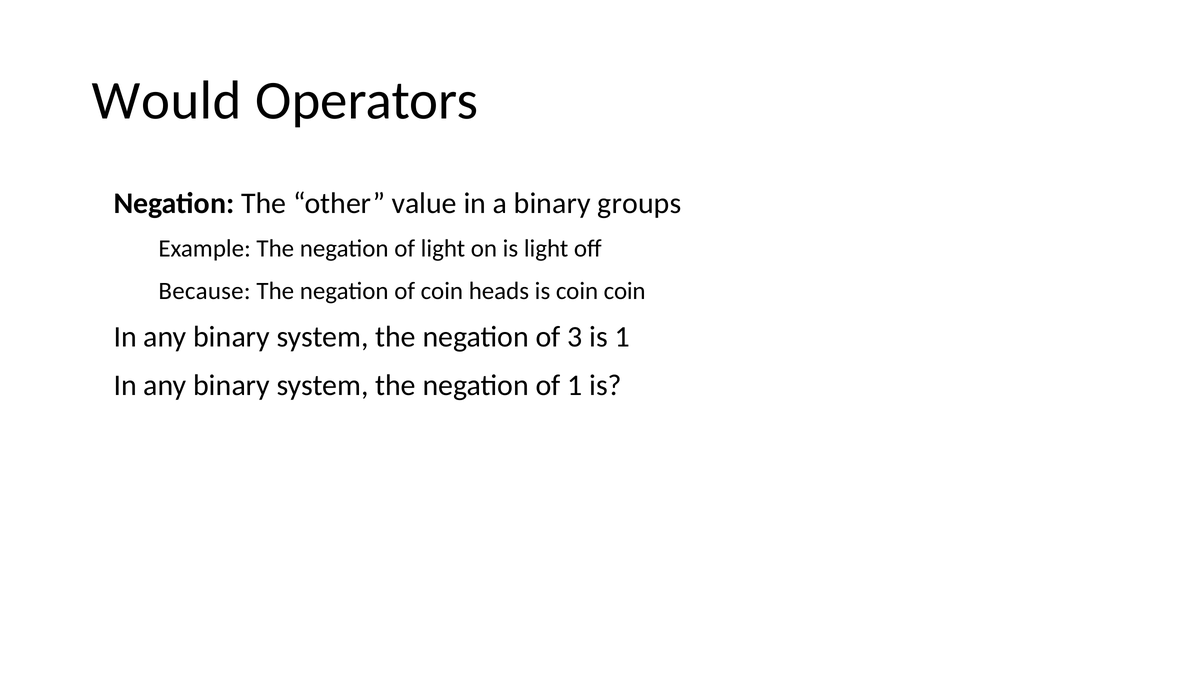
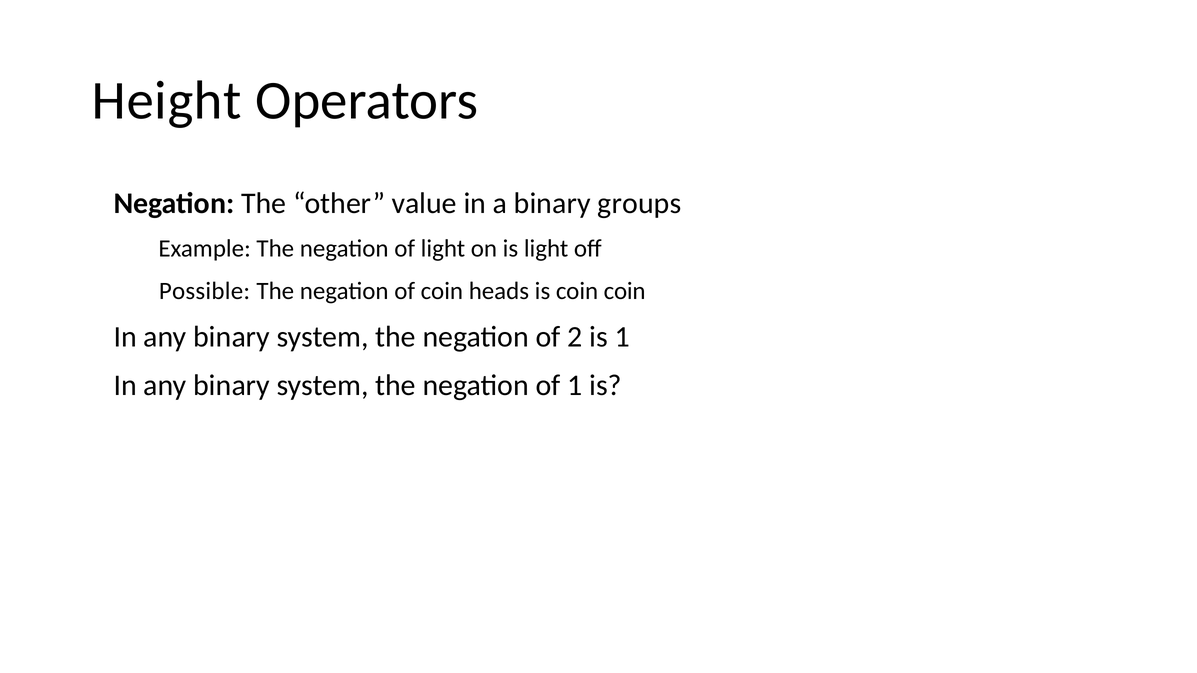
Would: Would -> Height (167, 101)
Because: Because -> Possible (205, 291)
3: 3 -> 2 (575, 337)
